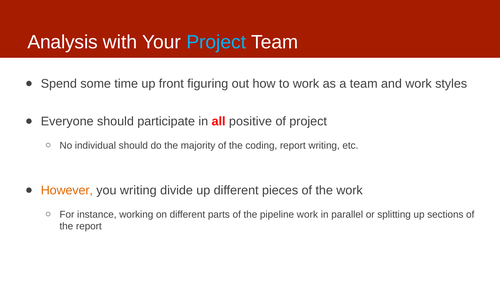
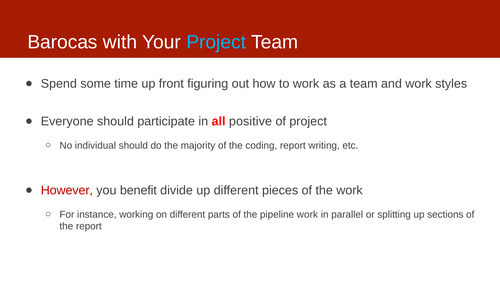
Analysis: Analysis -> Barocas (62, 42)
However colour: orange -> red (67, 190)
you writing: writing -> benefit (138, 190)
